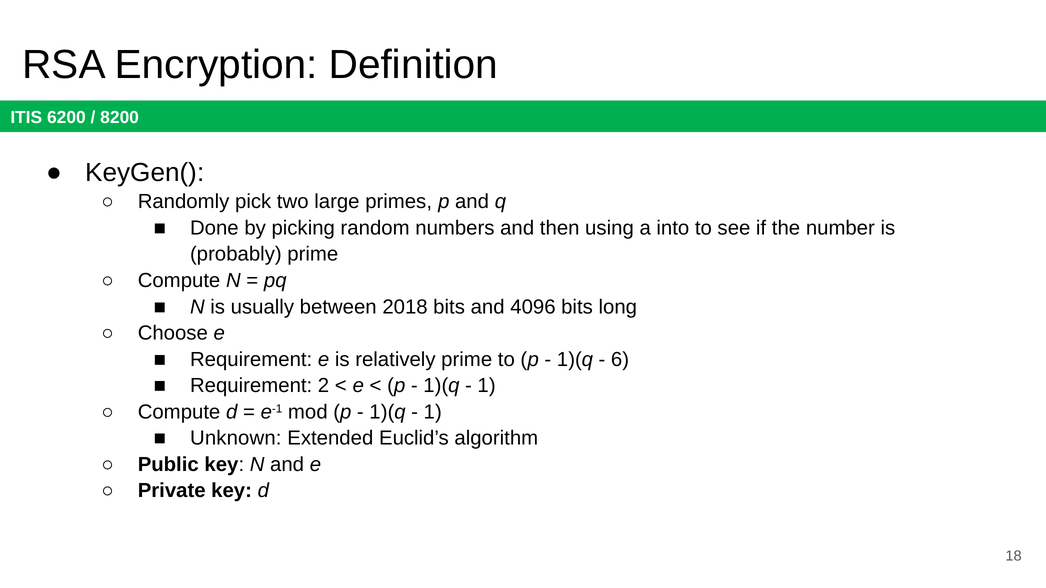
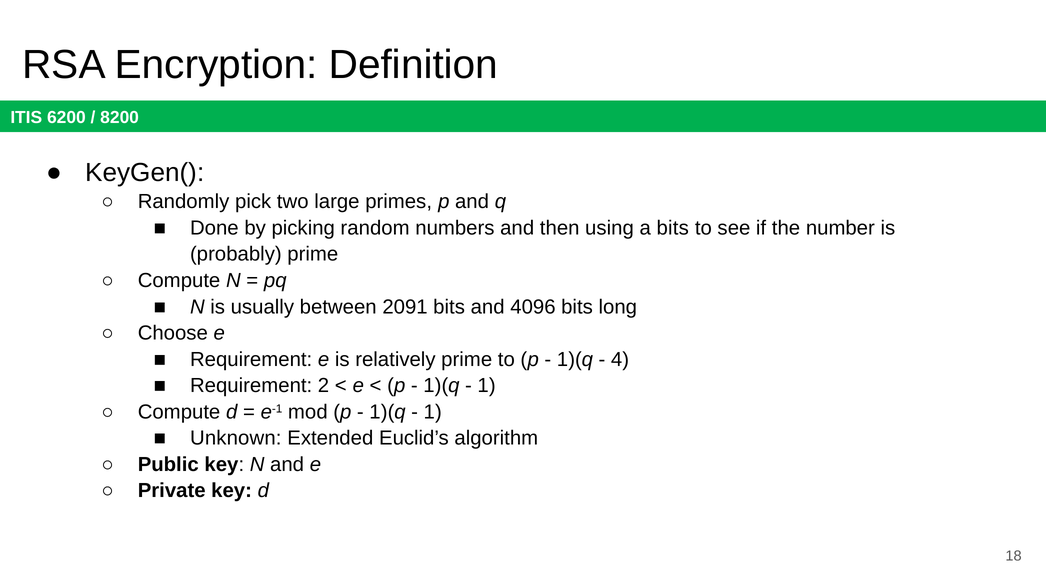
a into: into -> bits (673, 228)
2018: 2018 -> 2091 (405, 307)
6: 6 -> 4 (620, 360)
